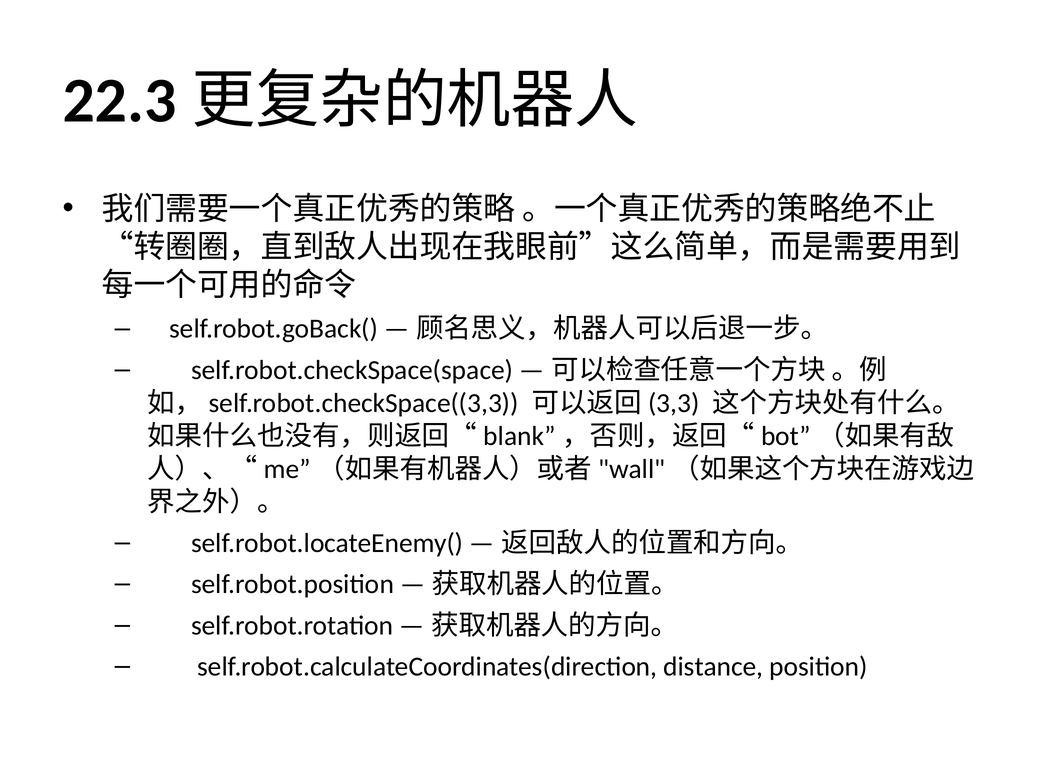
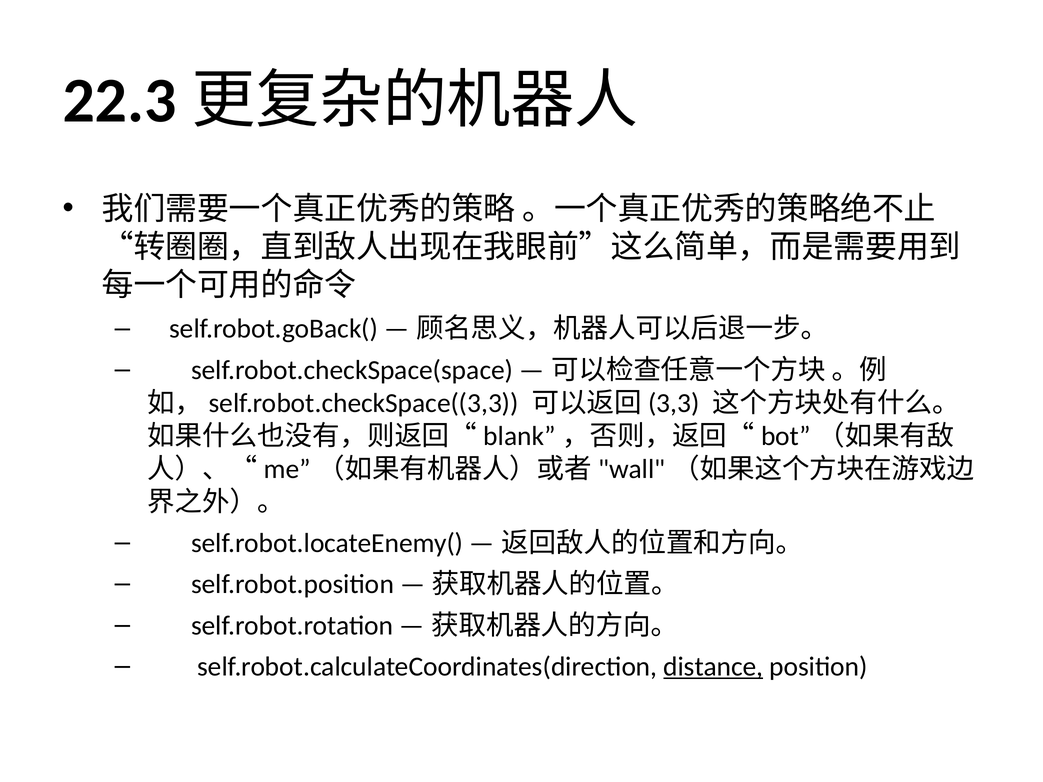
distance underline: none -> present (713, 667)
